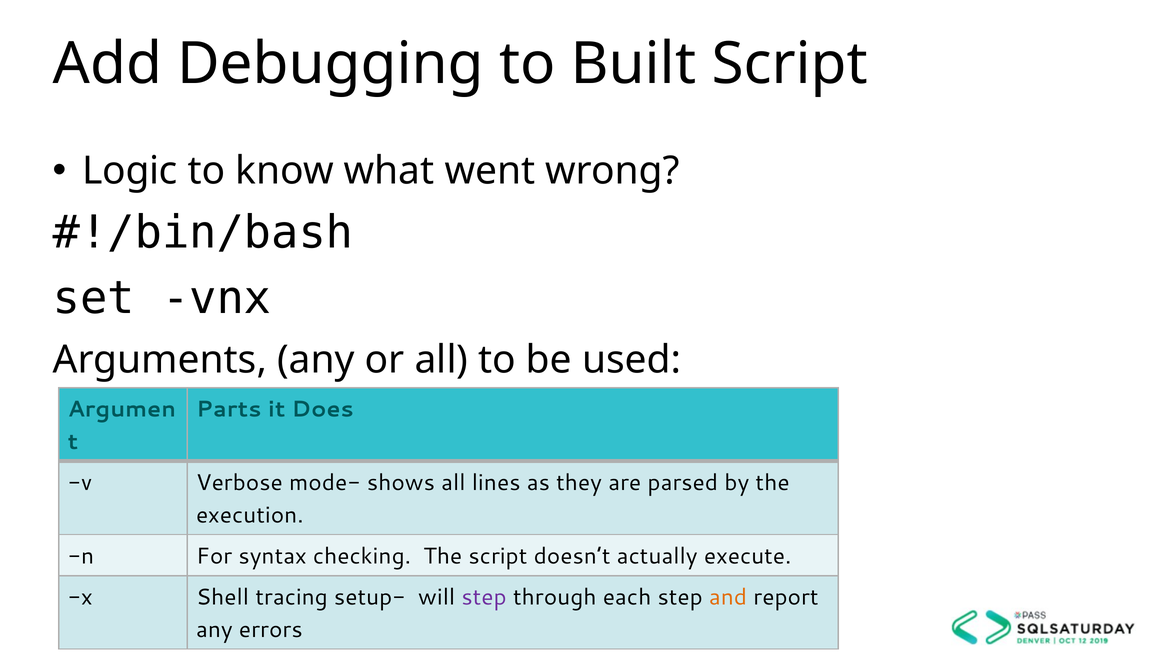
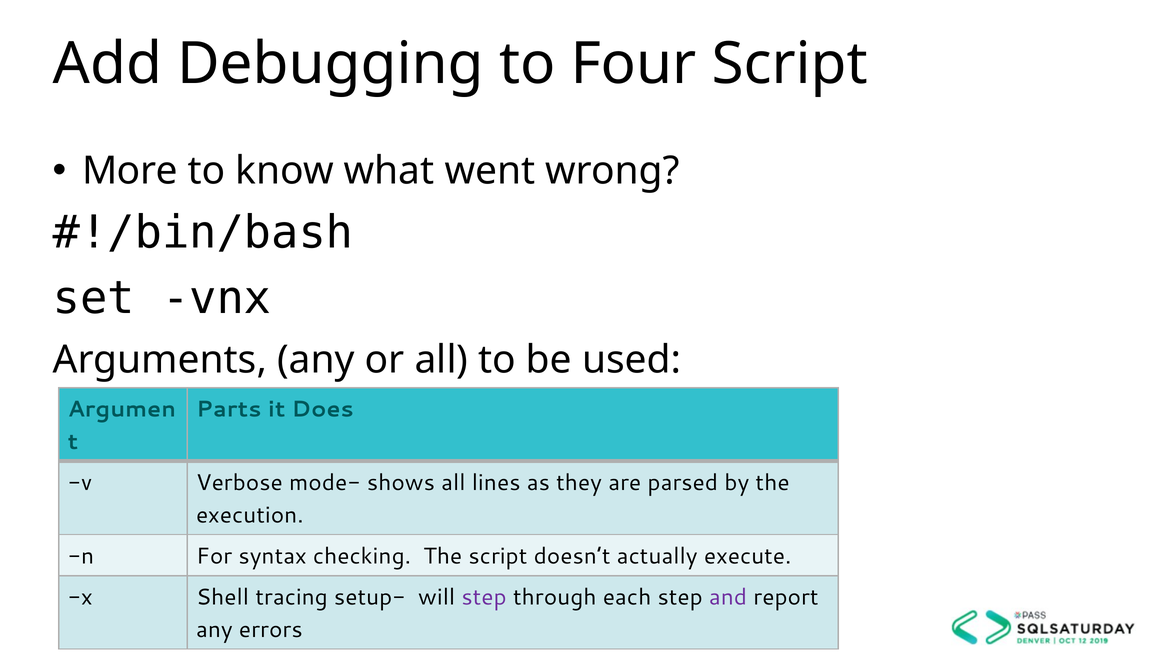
Built: Built -> Four (633, 64)
Logic: Logic -> More (130, 171)
and colour: orange -> purple (728, 598)
